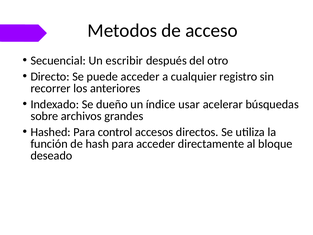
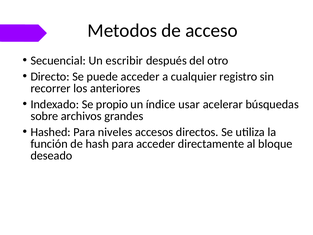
dueño: dueño -> propio (112, 104)
control: control -> niveles (115, 132)
